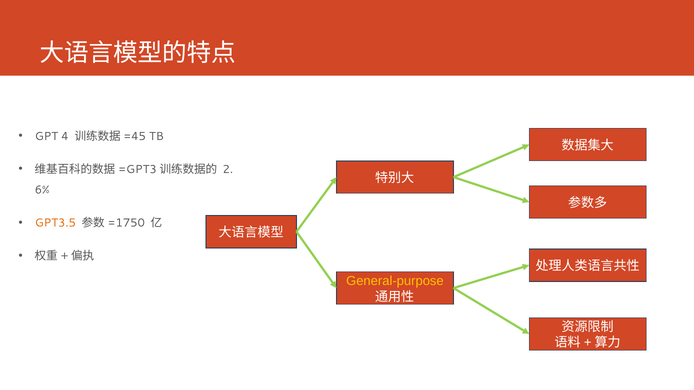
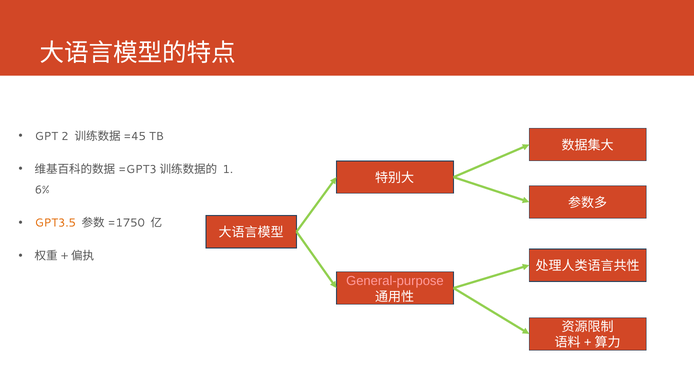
4: 4 -> 2 (65, 136)
2: 2 -> 1 (228, 169)
General-purpose colour: yellow -> pink (395, 281)
